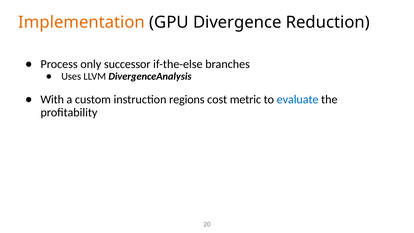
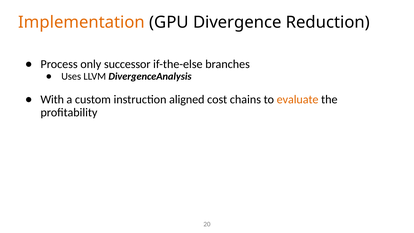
regions: regions -> aligned (187, 100)
metric: metric -> chains (245, 100)
evaluate colour: blue -> orange (298, 100)
